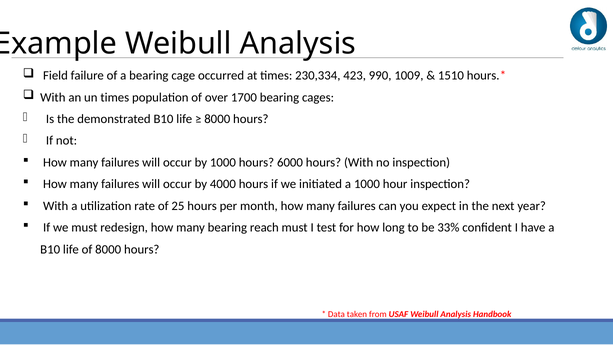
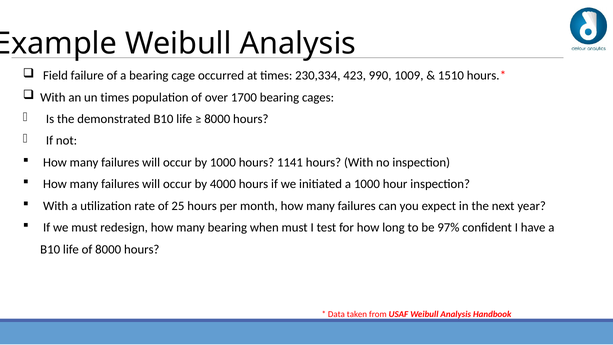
6000: 6000 -> 1141 (290, 162)
reach: reach -> when (264, 227)
33%: 33% -> 97% (448, 227)
